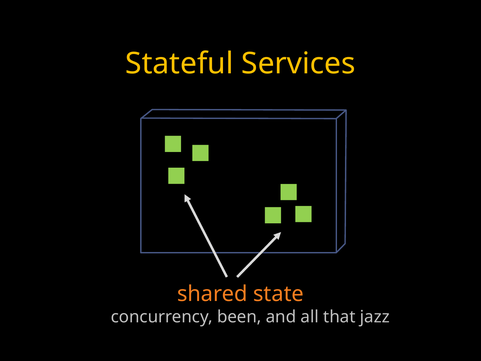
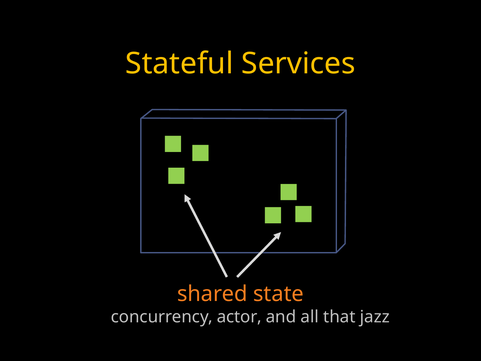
been: been -> actor (239, 317)
